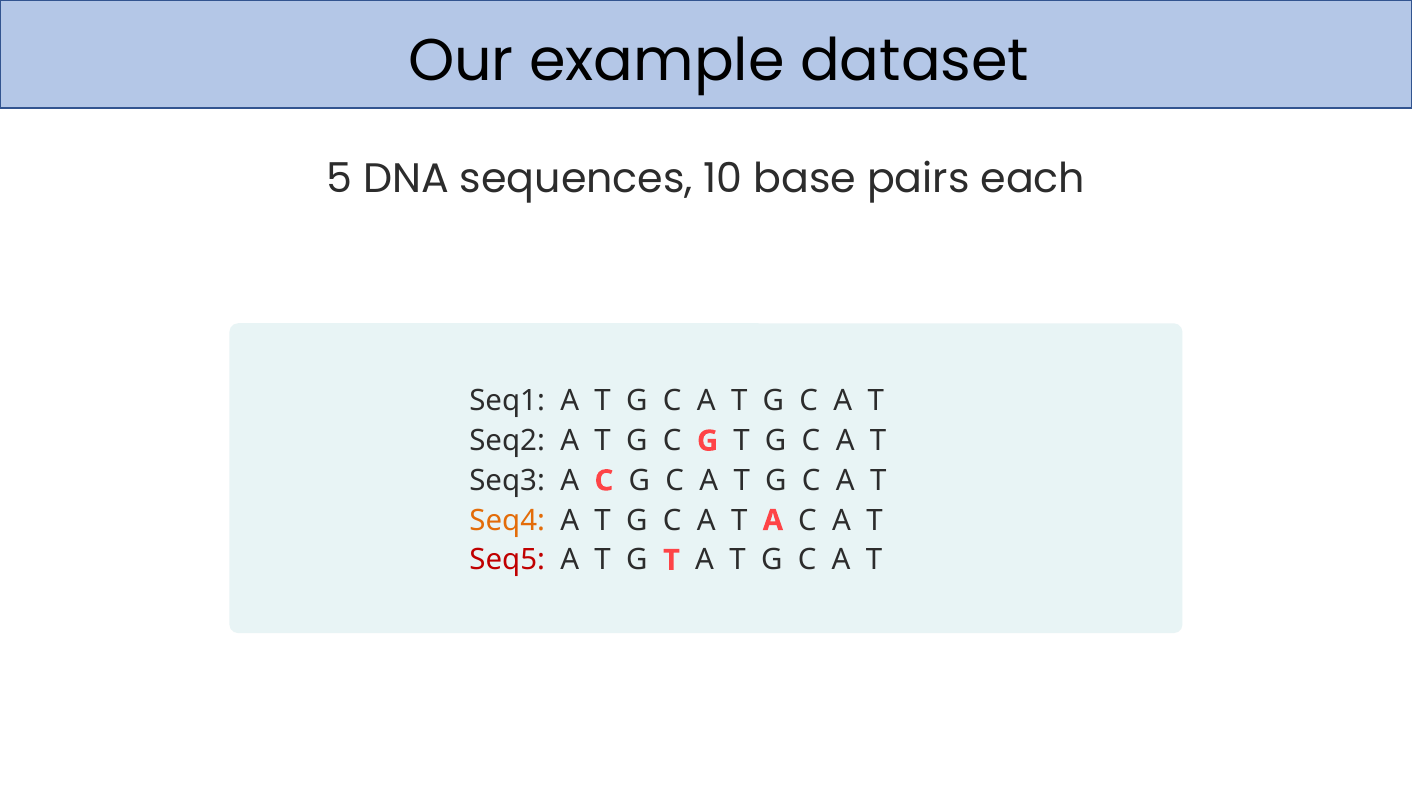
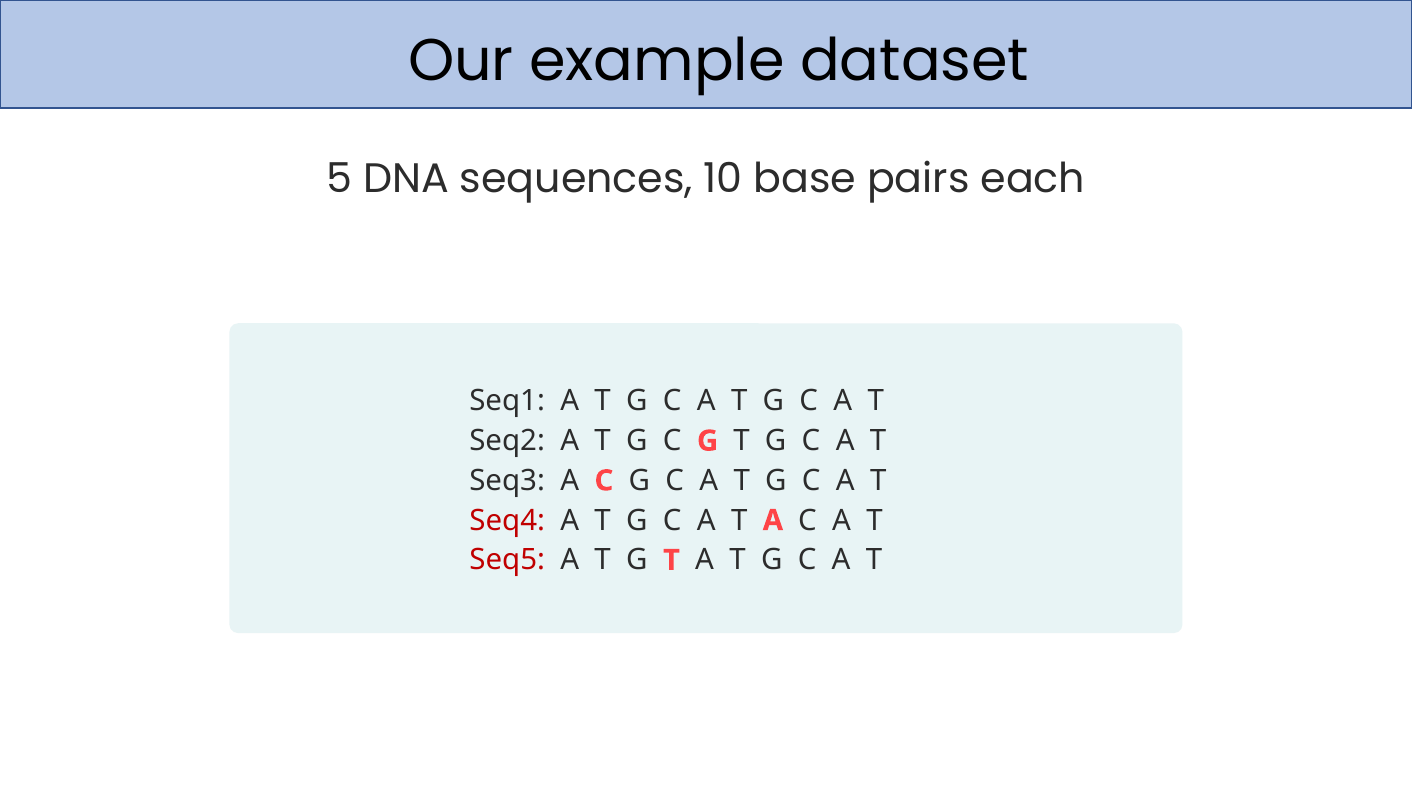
Seq4 colour: orange -> red (507, 521)
